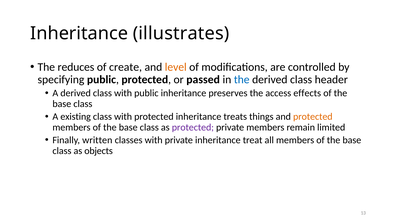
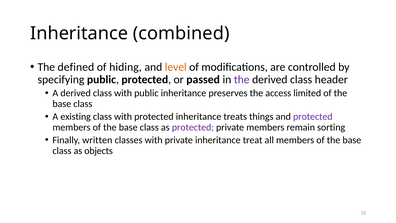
illustrates: illustrates -> combined (181, 33)
reduces: reduces -> defined (76, 67)
create: create -> hiding (126, 67)
the colour: blue -> purple (242, 79)
effects: effects -> limited (307, 93)
protected colour: orange -> purple (313, 117)
limited: limited -> sorting (331, 127)
